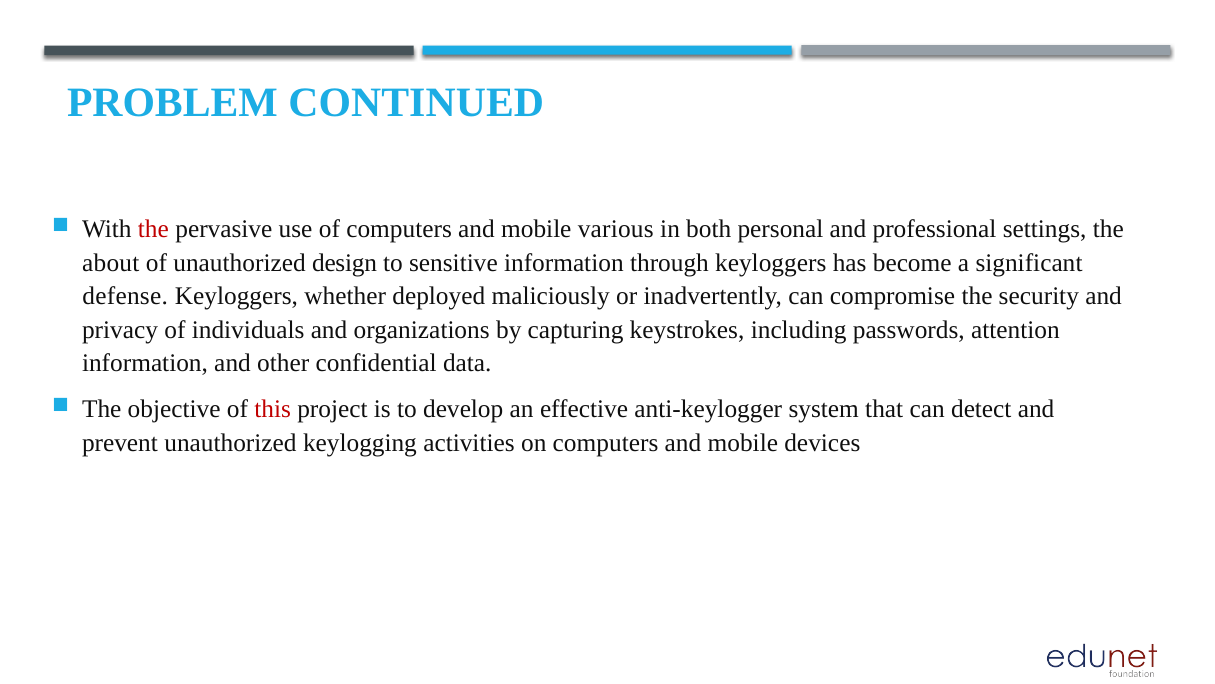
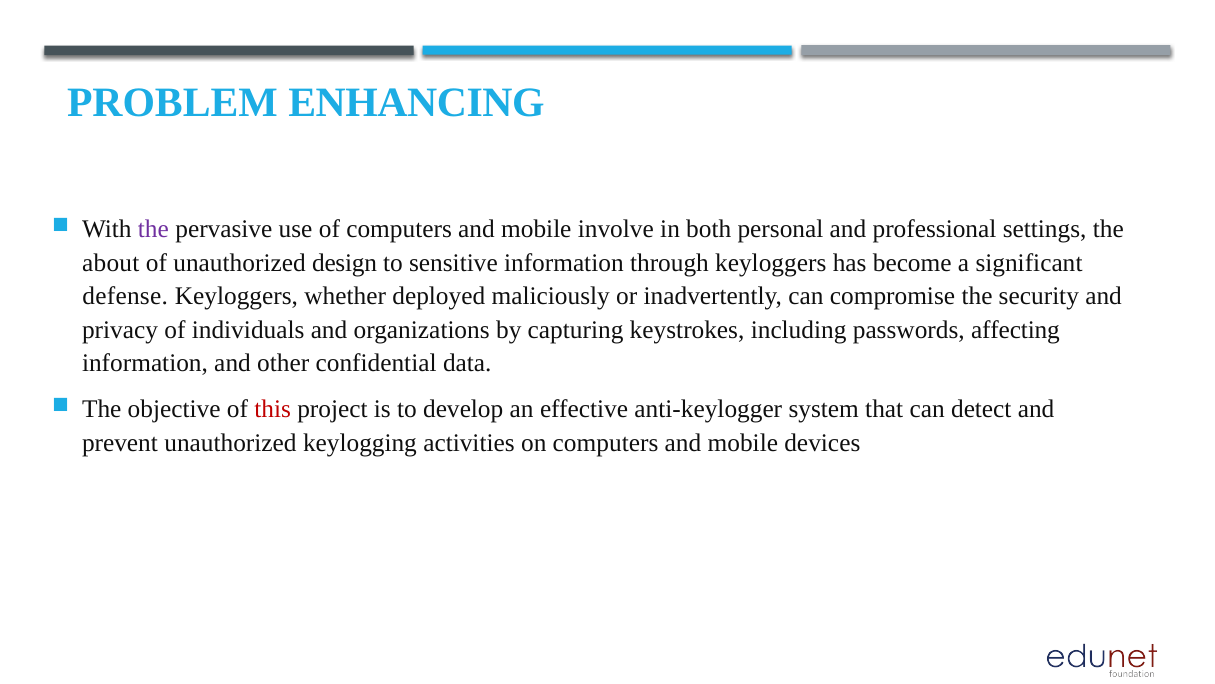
CONTINUED: CONTINUED -> ENHANCING (416, 102)
the colour: red -> purple (153, 229)
various: various -> involve (616, 229)
attention: attention -> affecting (1015, 330)
